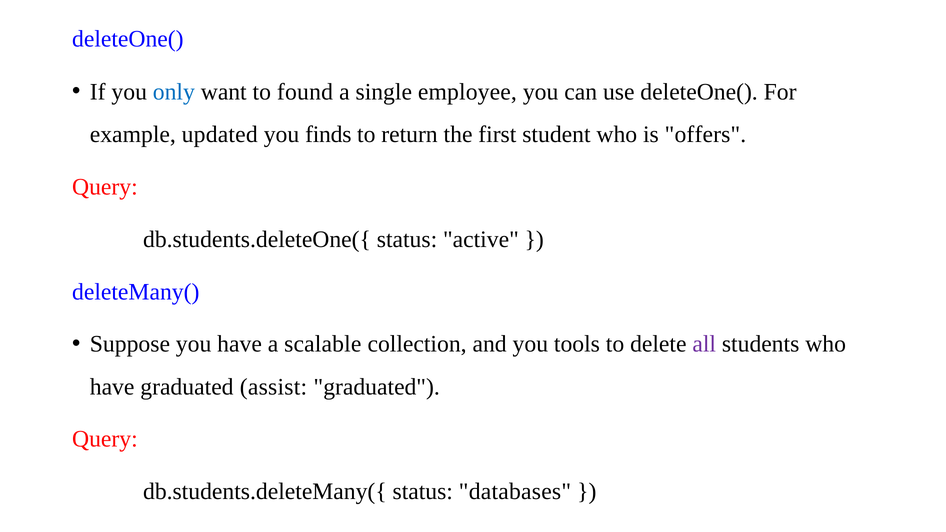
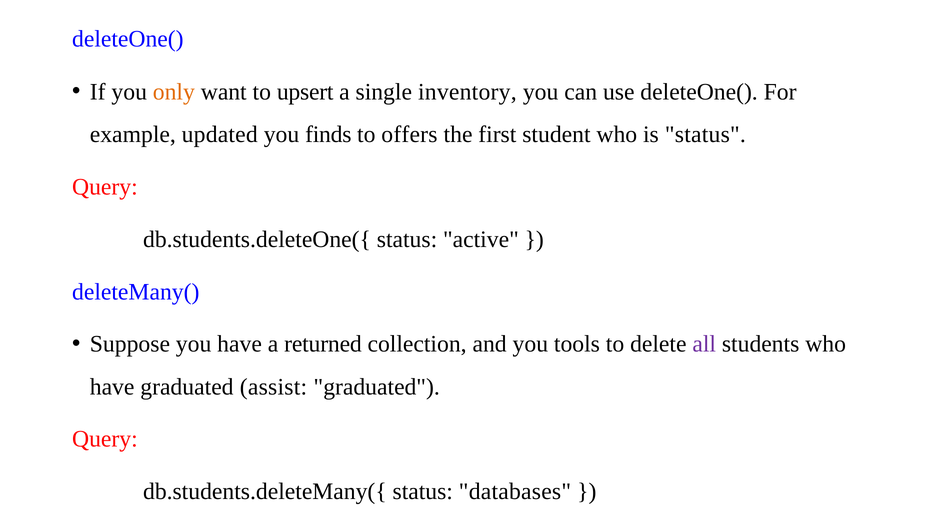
only colour: blue -> orange (174, 92)
found: found -> upsert (305, 92)
employee: employee -> inventory (467, 92)
return: return -> offers (409, 135)
is offers: offers -> status (705, 135)
scalable: scalable -> returned (323, 344)
